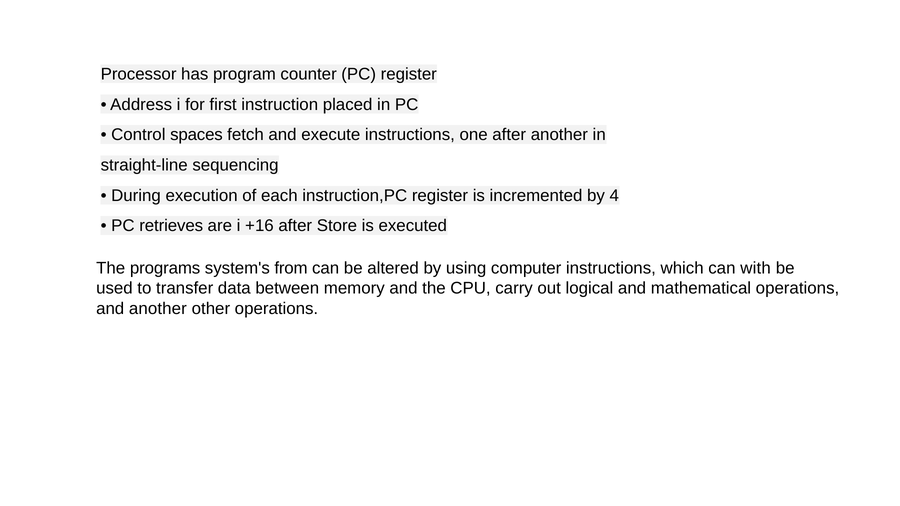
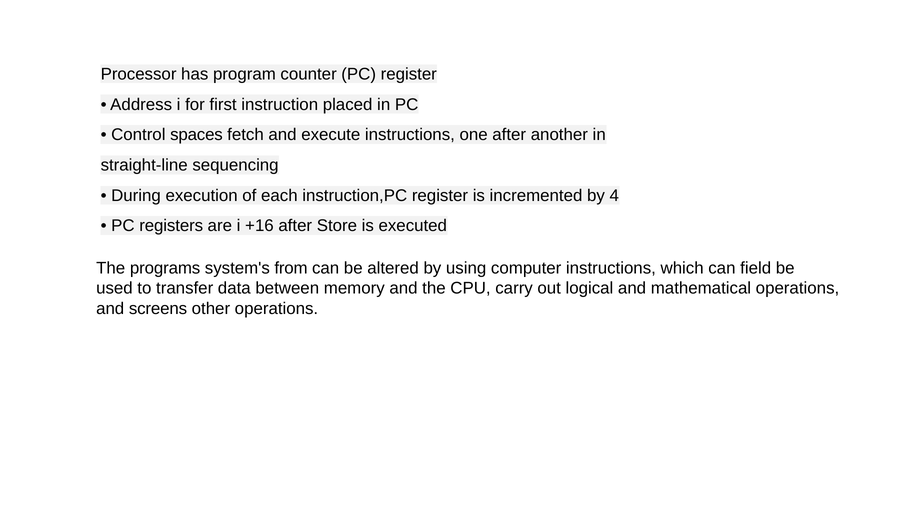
retrieves: retrieves -> registers (171, 226)
with: with -> field (756, 268)
and another: another -> screens (158, 309)
